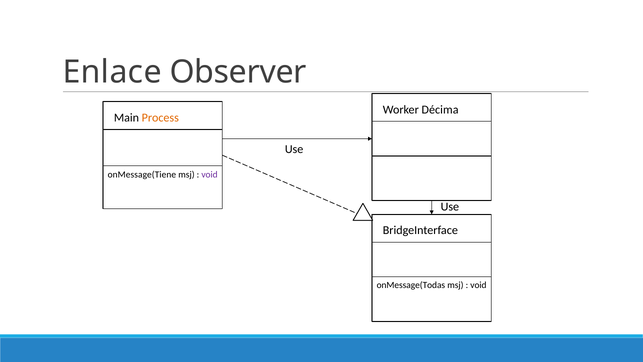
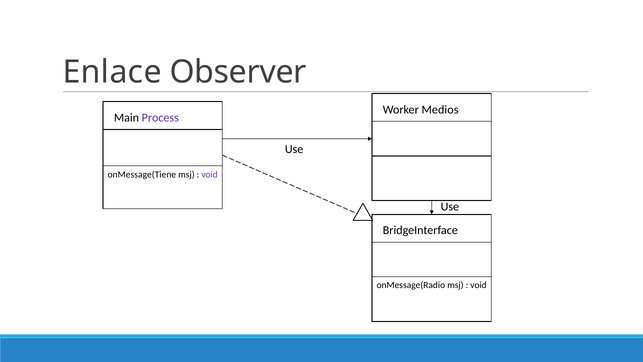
Décima: Décima -> Medios (440, 109)
Process colour: orange -> purple (160, 118)
onMessage(Todas: onMessage(Todas -> onMessage(Radio (411, 285)
